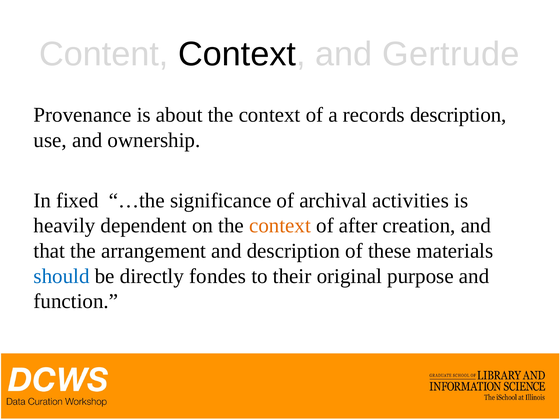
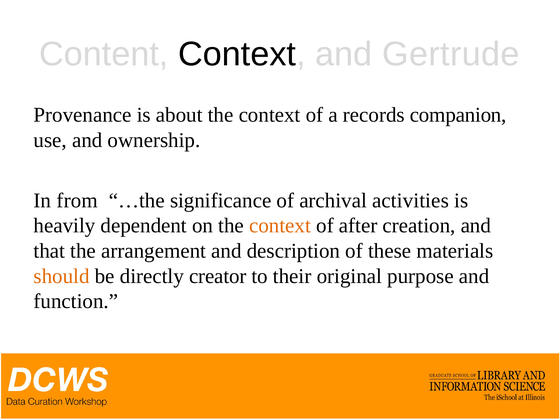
records description: description -> companion (458, 115)
fixed: fixed -> from (77, 201)
should colour: blue -> orange (62, 276)
fondes: fondes -> creator (218, 276)
